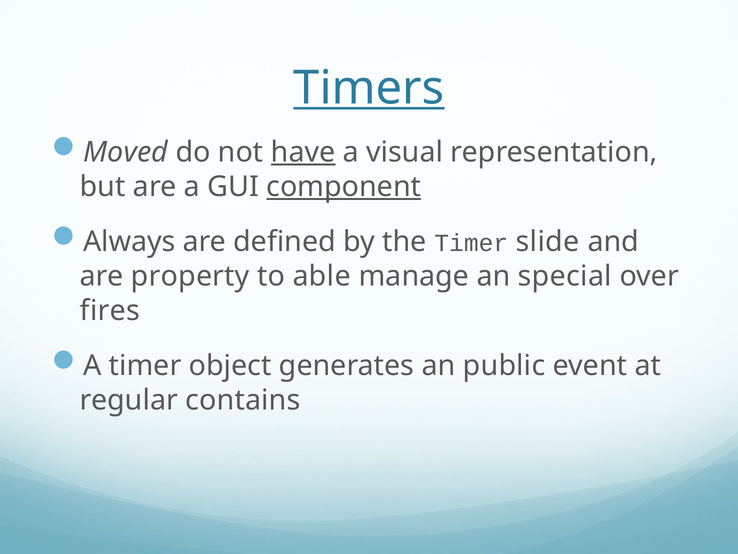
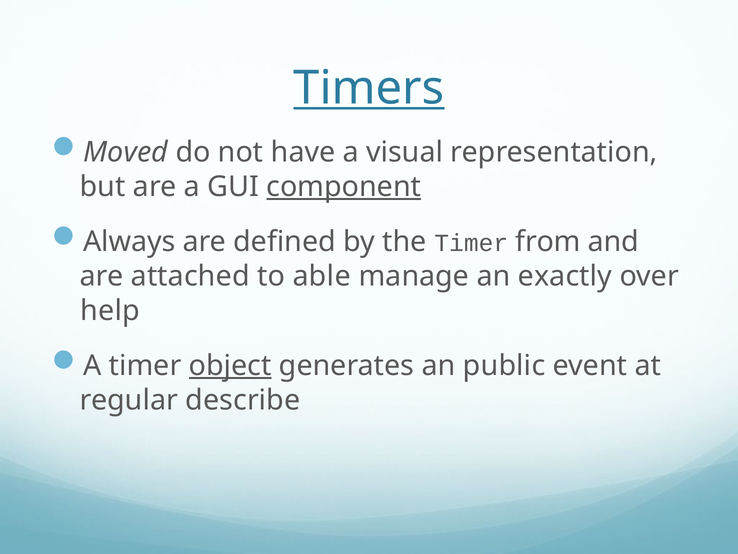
have underline: present -> none (303, 152)
slide: slide -> from (548, 242)
property: property -> attached (190, 276)
special: special -> exactly (565, 276)
fires: fires -> help (110, 310)
object underline: none -> present (230, 365)
contains: contains -> describe (243, 400)
